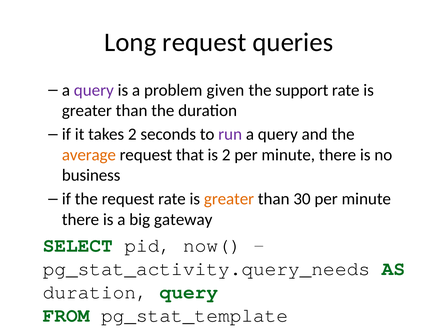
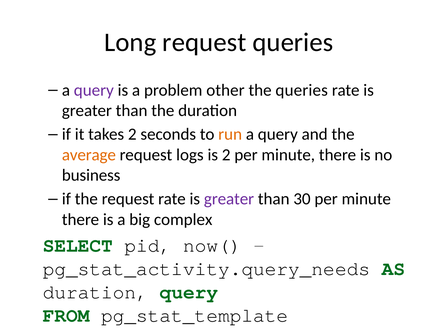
given: given -> other (225, 90)
the support: support -> queries (302, 90)
run colour: purple -> orange (230, 135)
that: that -> logs (190, 155)
greater colour: orange -> purple (229, 199)
gateway: gateway -> complex (183, 220)
